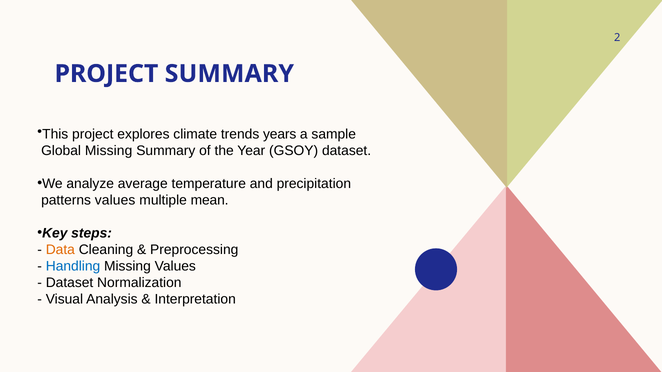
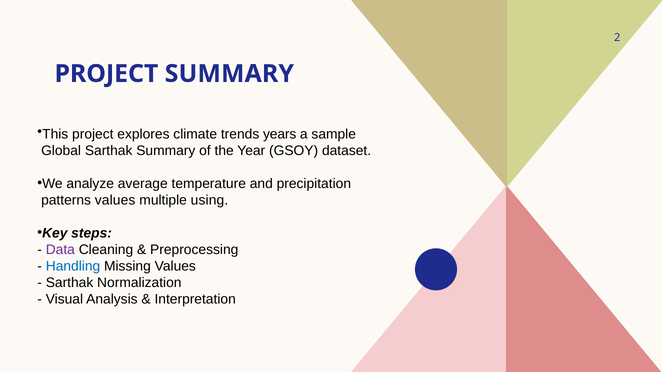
Global Missing: Missing -> Sarthak (109, 151)
mean: mean -> using (209, 200)
Data colour: orange -> purple (60, 250)
Dataset: Dataset -> Sarthak (70, 283)
